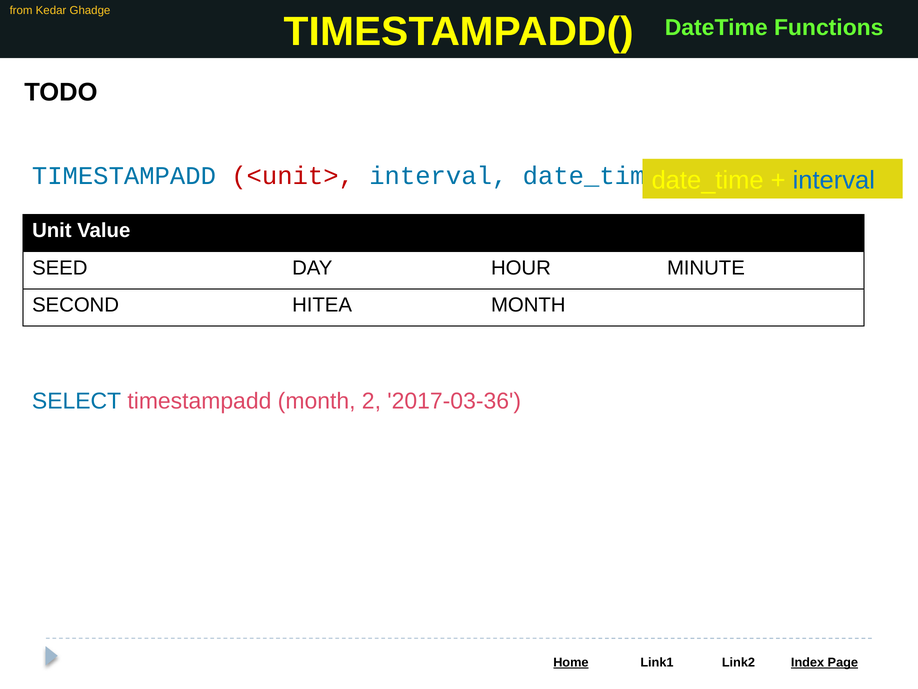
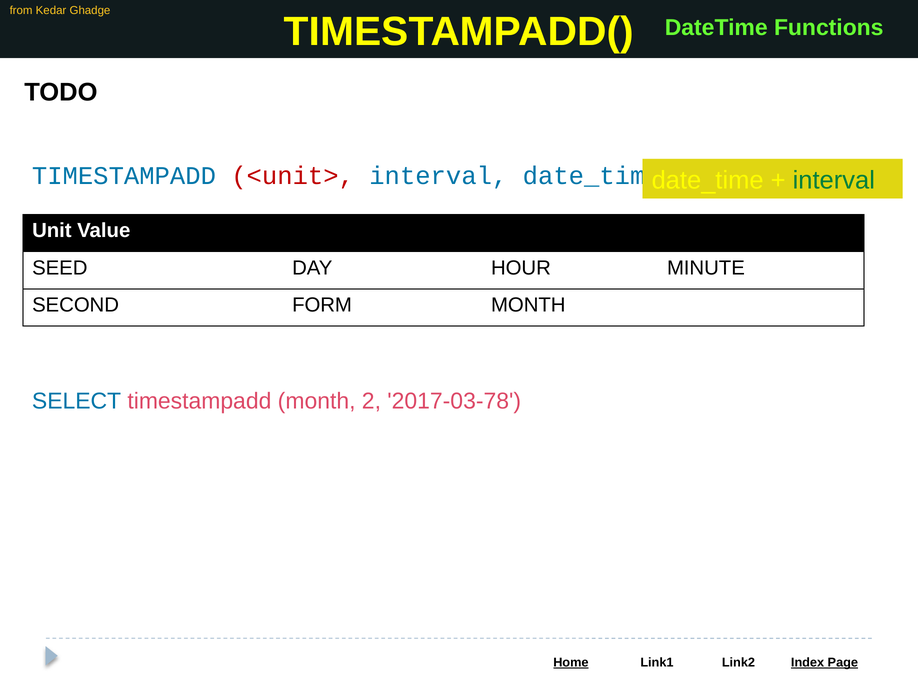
interval colour: blue -> green (834, 180)
HITEA: HITEA -> FORM (322, 305)
2017-03-36: 2017-03-36 -> 2017-03-78 (454, 401)
